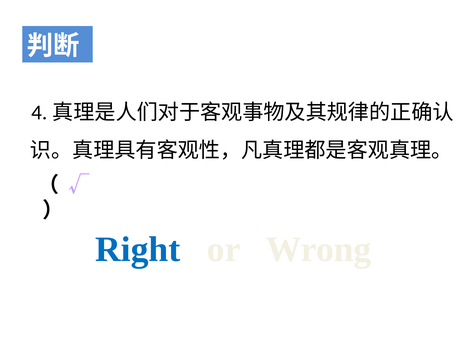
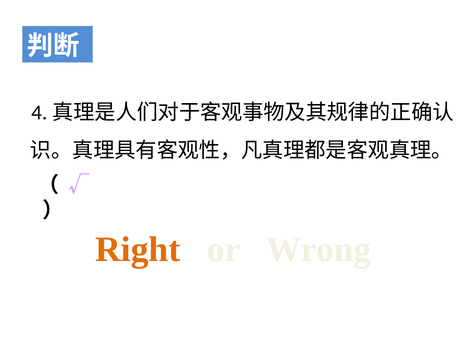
Right colour: blue -> orange (138, 249)
